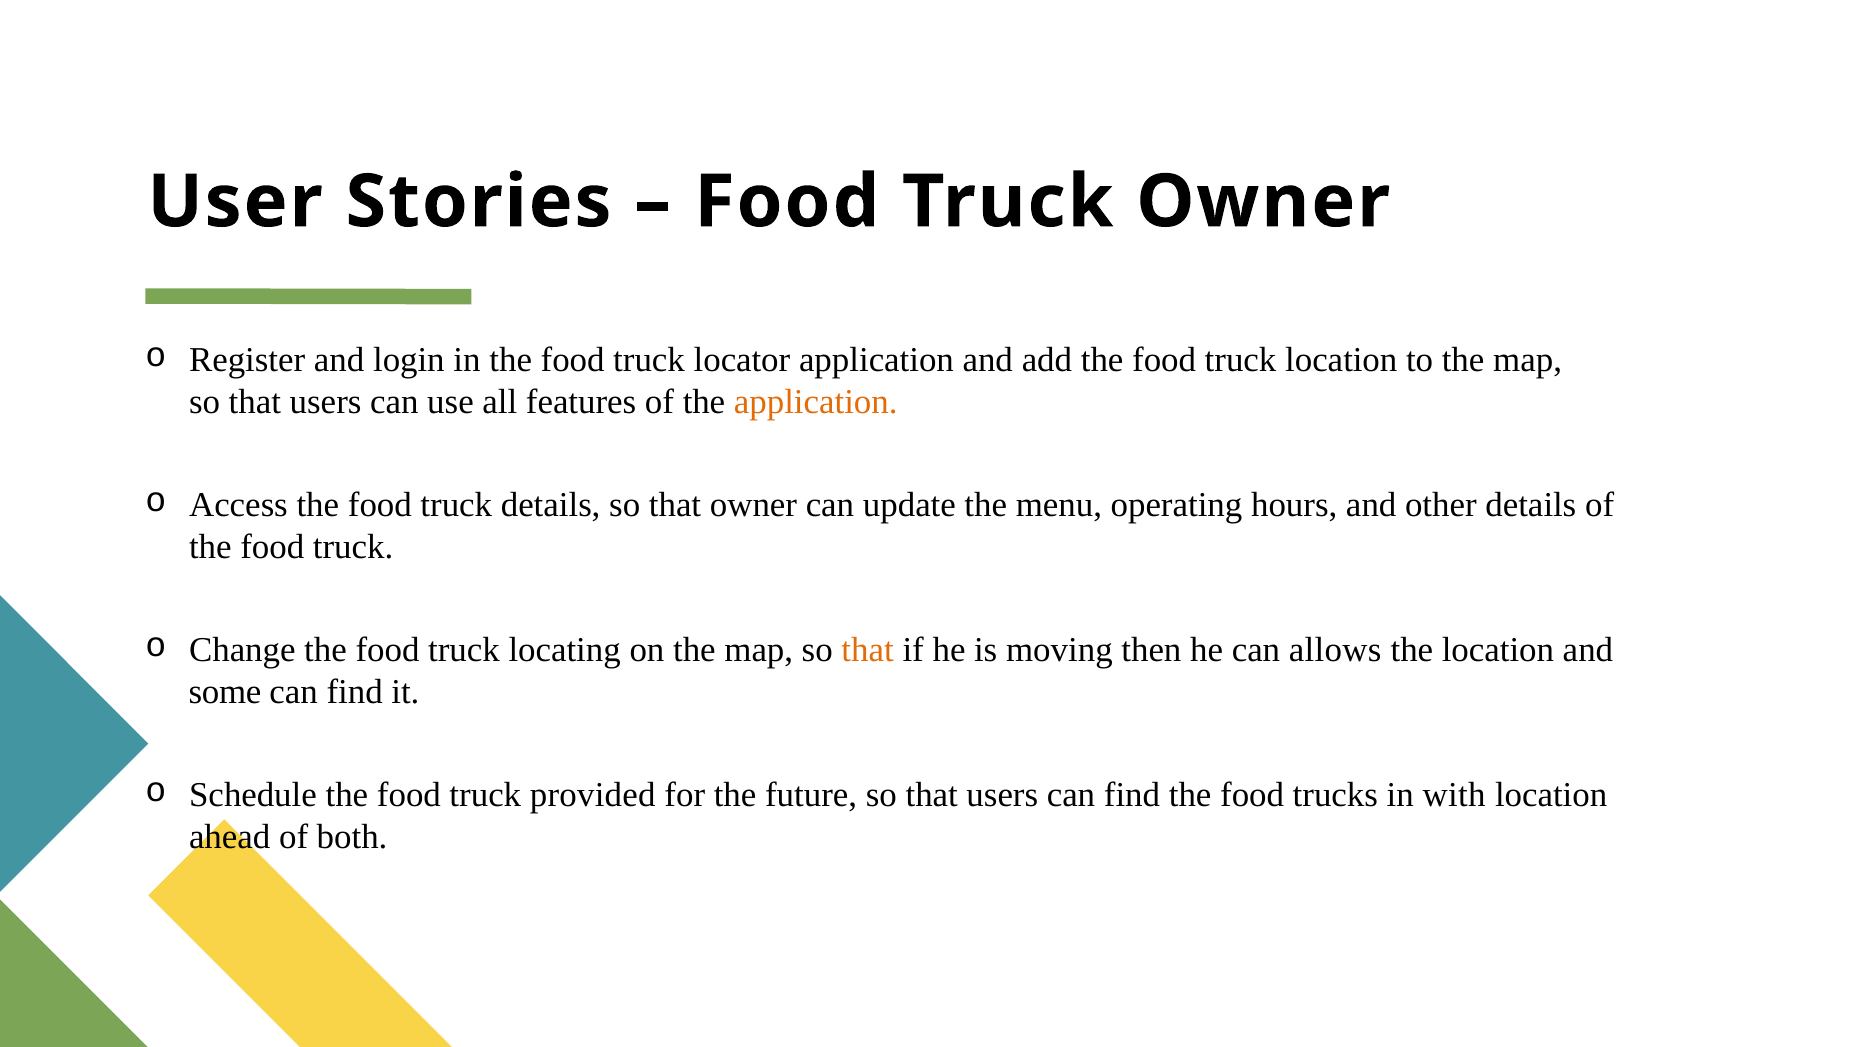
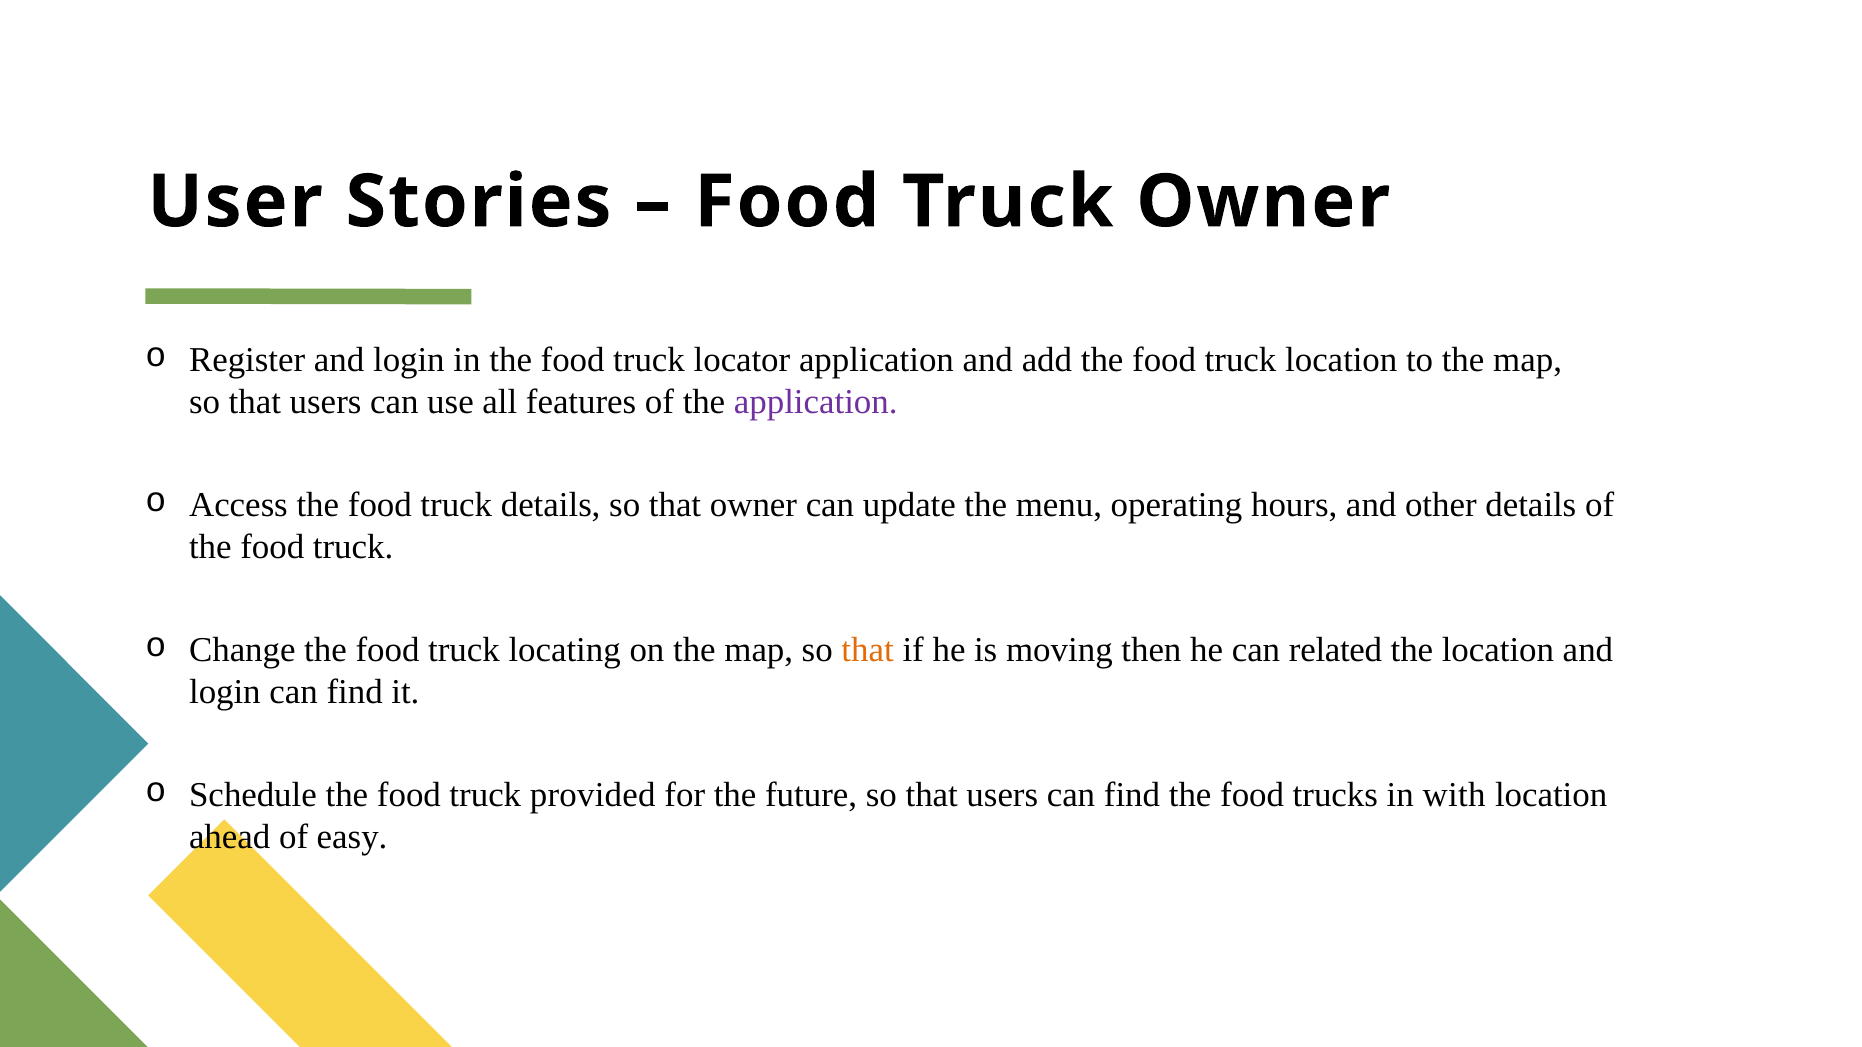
application colour: orange -> purple (816, 402)
allows: allows -> related (1336, 650)
some: some -> login (225, 692)
both: both -> easy (352, 837)
